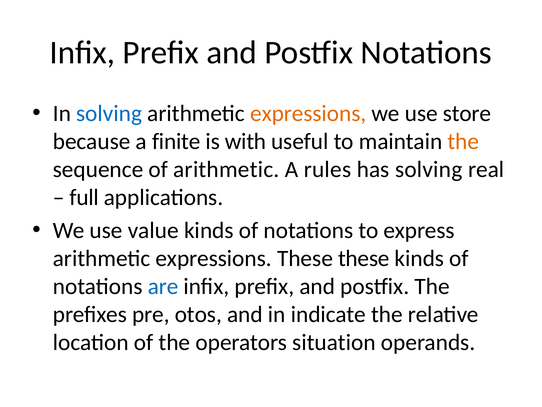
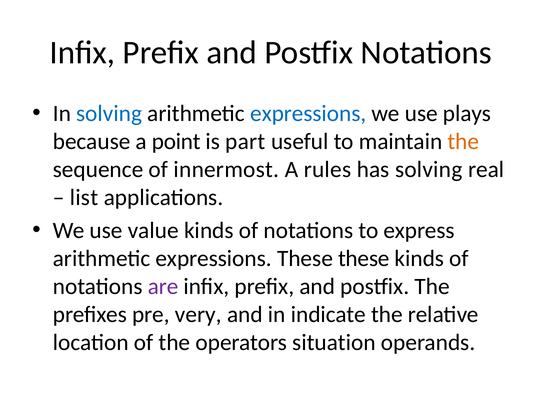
expressions colour: orange -> blue (308, 113)
store: store -> plays (467, 113)
finite: finite -> point (176, 141)
with: with -> part (245, 141)
of arithmetic: arithmetic -> innermost (226, 169)
full: full -> list (84, 197)
are colour: blue -> purple (163, 286)
otos: otos -> very (198, 314)
